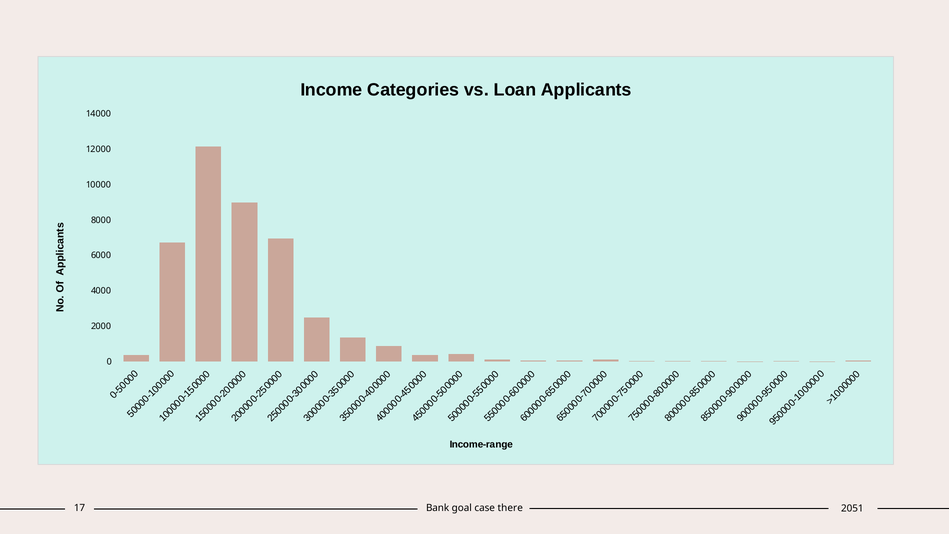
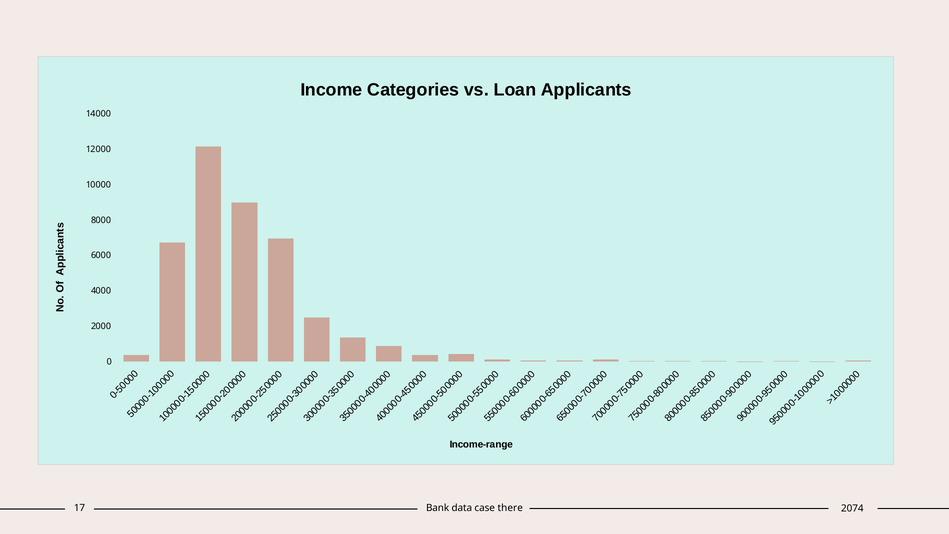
goal: goal -> data (462, 508)
2051: 2051 -> 2074 (852, 508)
